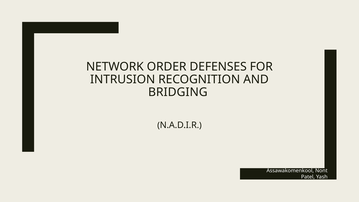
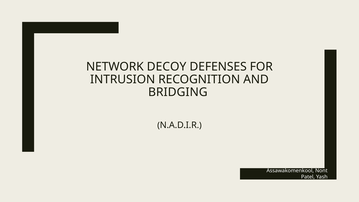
ORDER: ORDER -> DECOY (167, 67)
